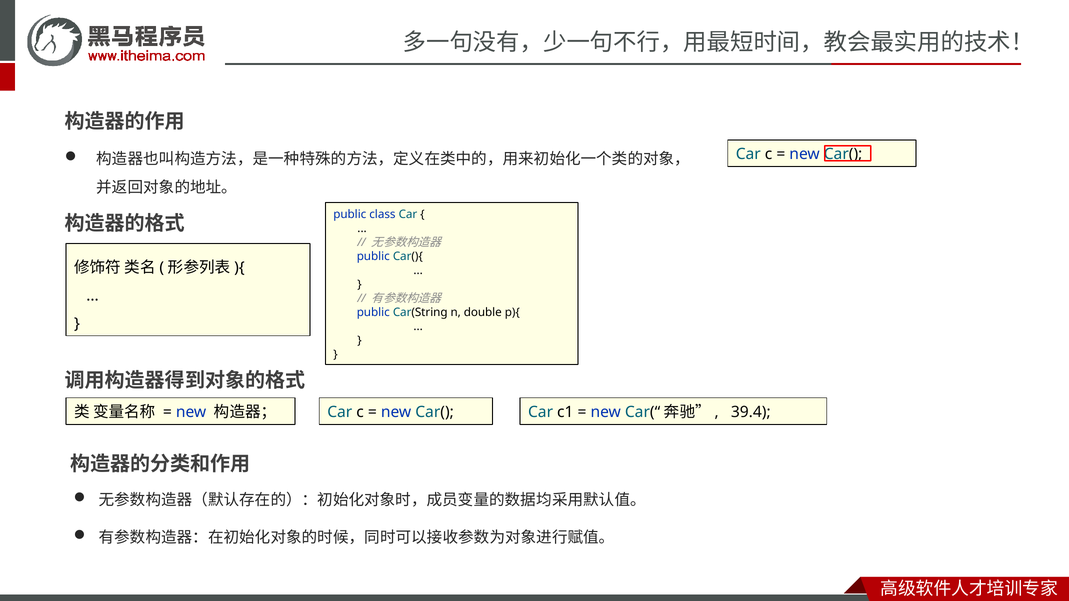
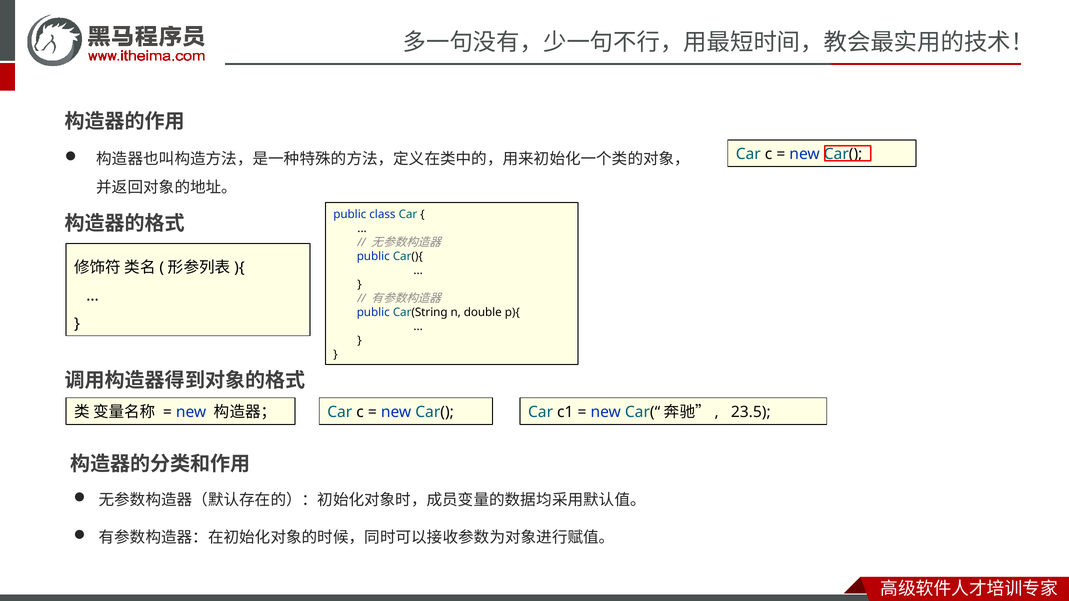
39.4: 39.4 -> 23.5 (751, 412)
